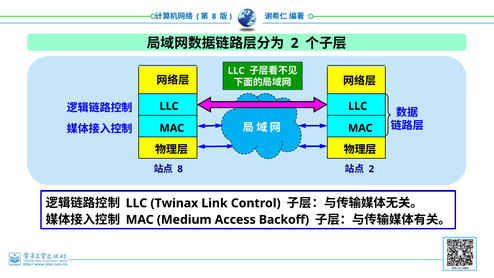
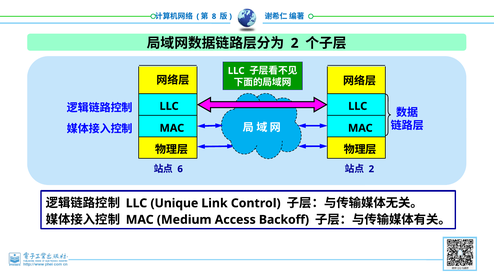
8: 8 -> 6 (180, 169)
Twinax: Twinax -> Unique (174, 203)
